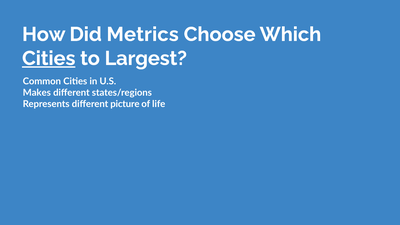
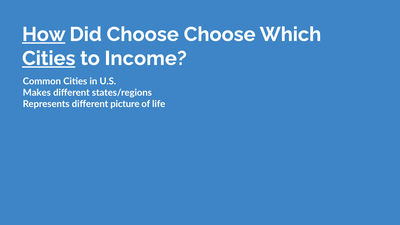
How underline: none -> present (44, 34)
Did Metrics: Metrics -> Choose (143, 34)
Largest: Largest -> Income (146, 58)
